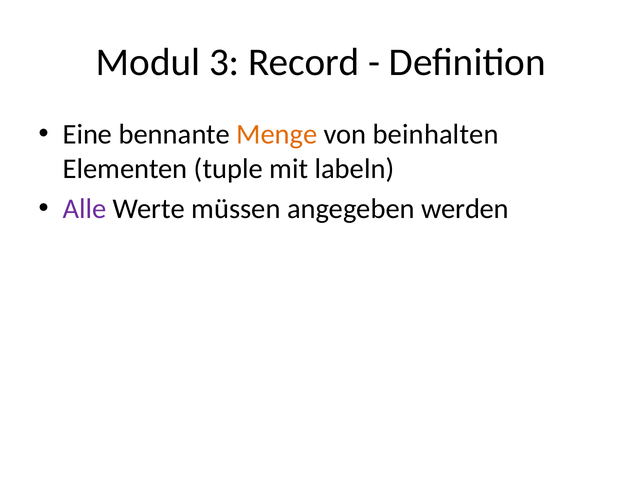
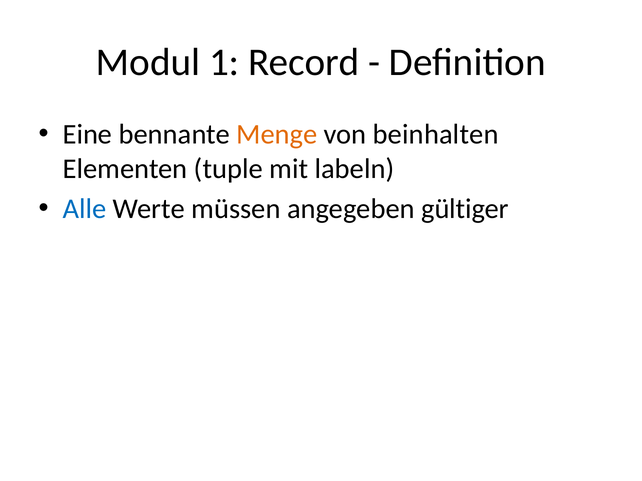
3: 3 -> 1 (224, 62)
Alle colour: purple -> blue (85, 209)
werden: werden -> gültiger (465, 209)
